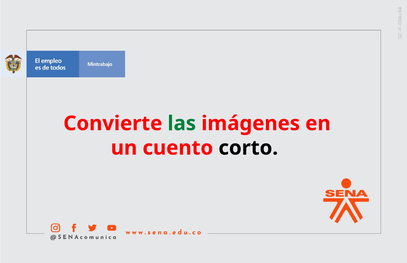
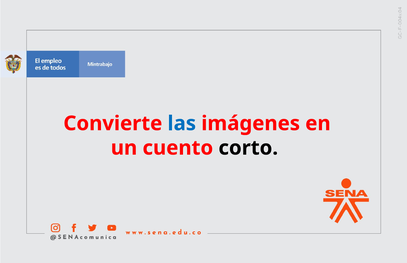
las colour: green -> blue (182, 123)
